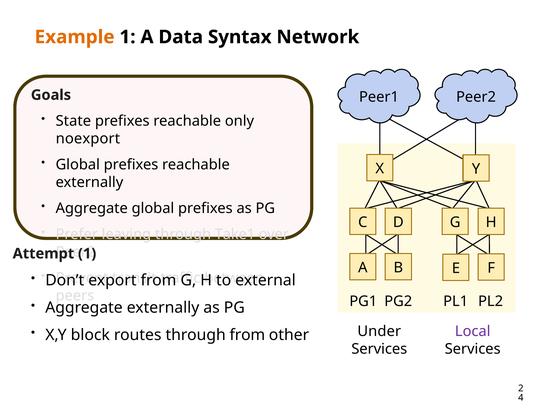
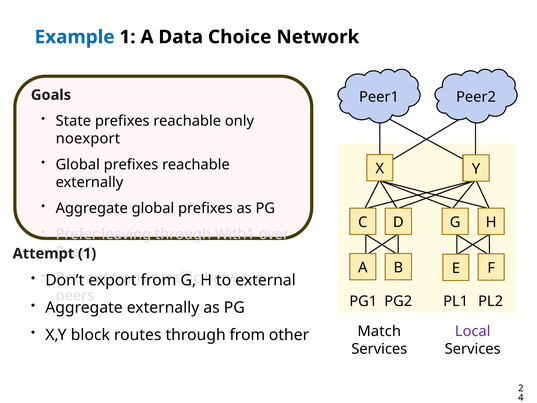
Example colour: orange -> blue (75, 37)
Syntax: Syntax -> Choice (240, 37)
Take1: Take1 -> With1 (235, 234)
Under: Under -> Match (379, 331)
